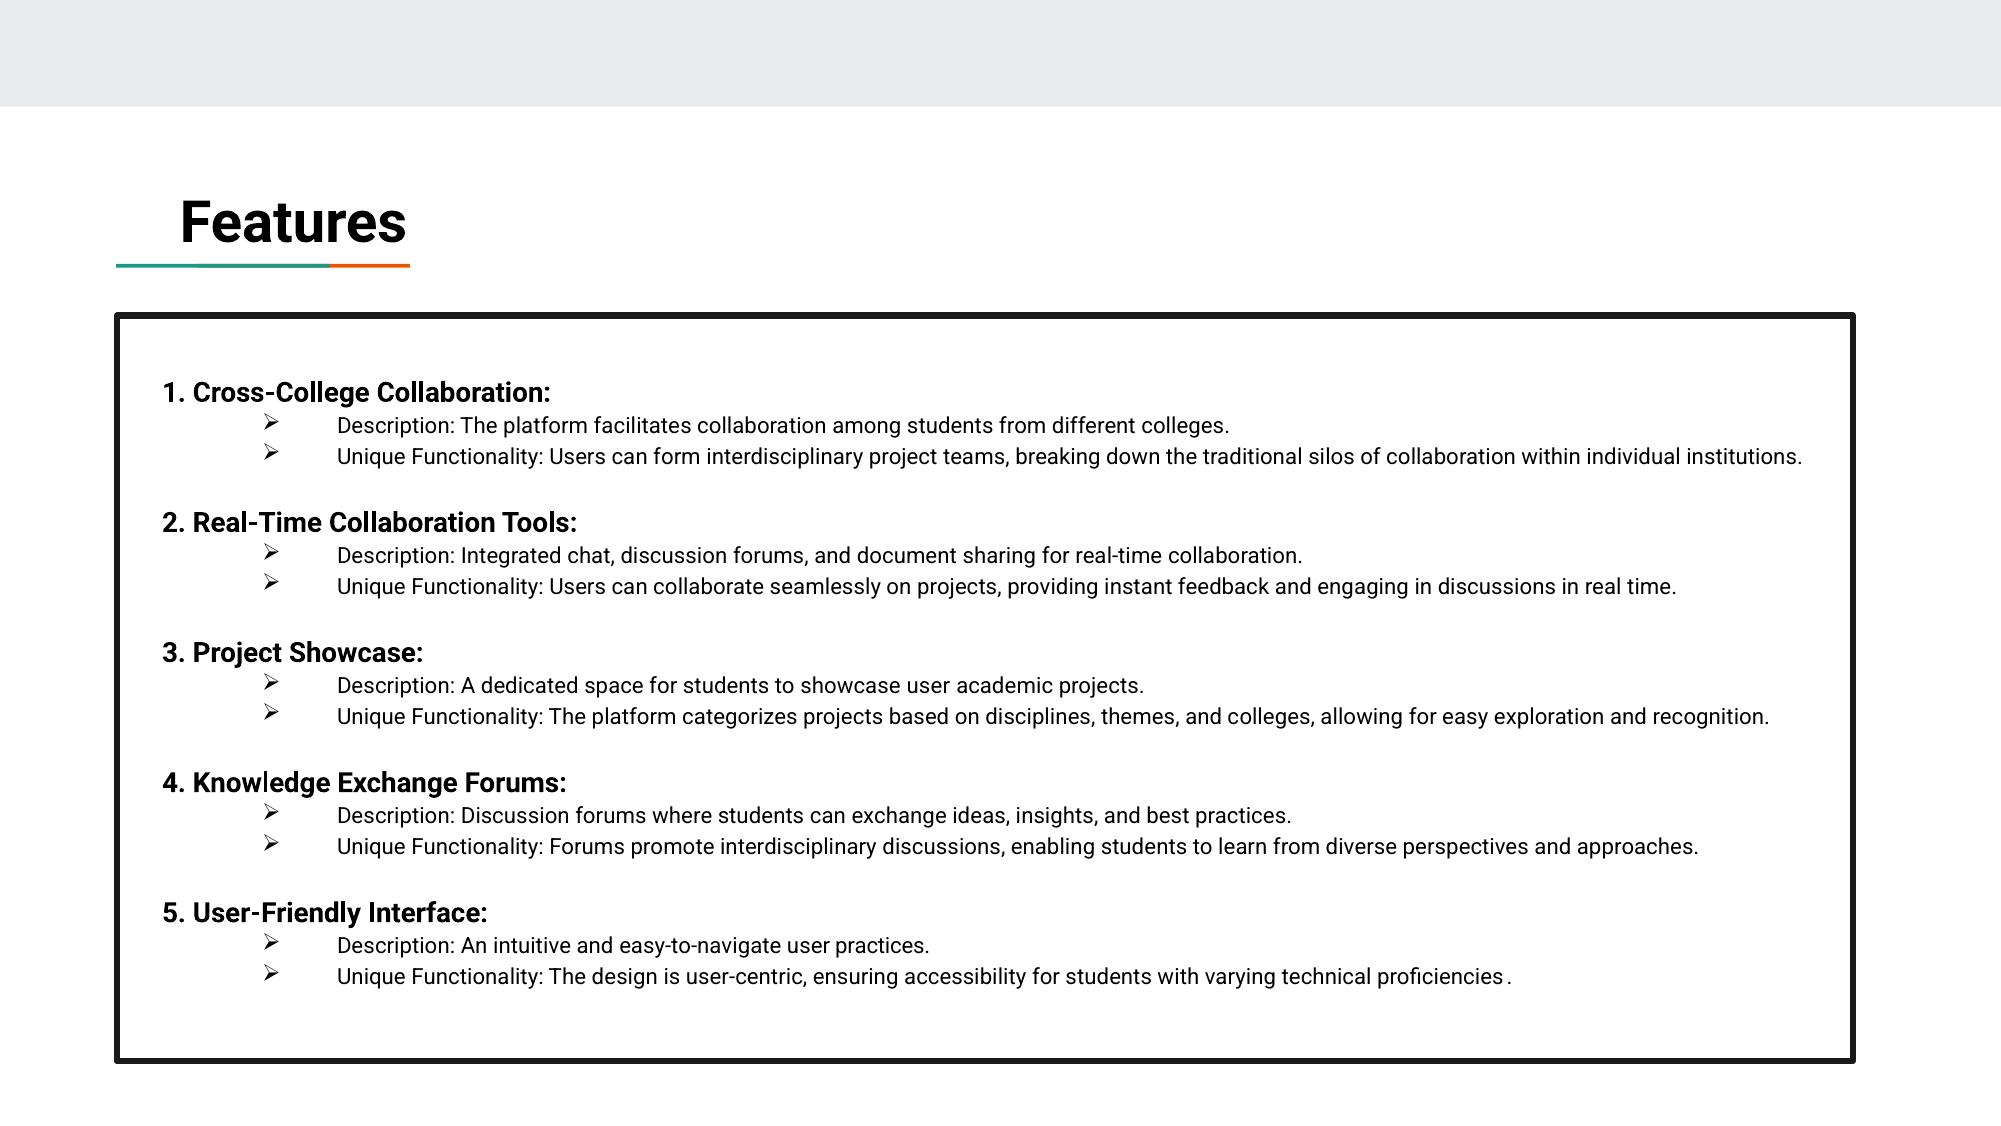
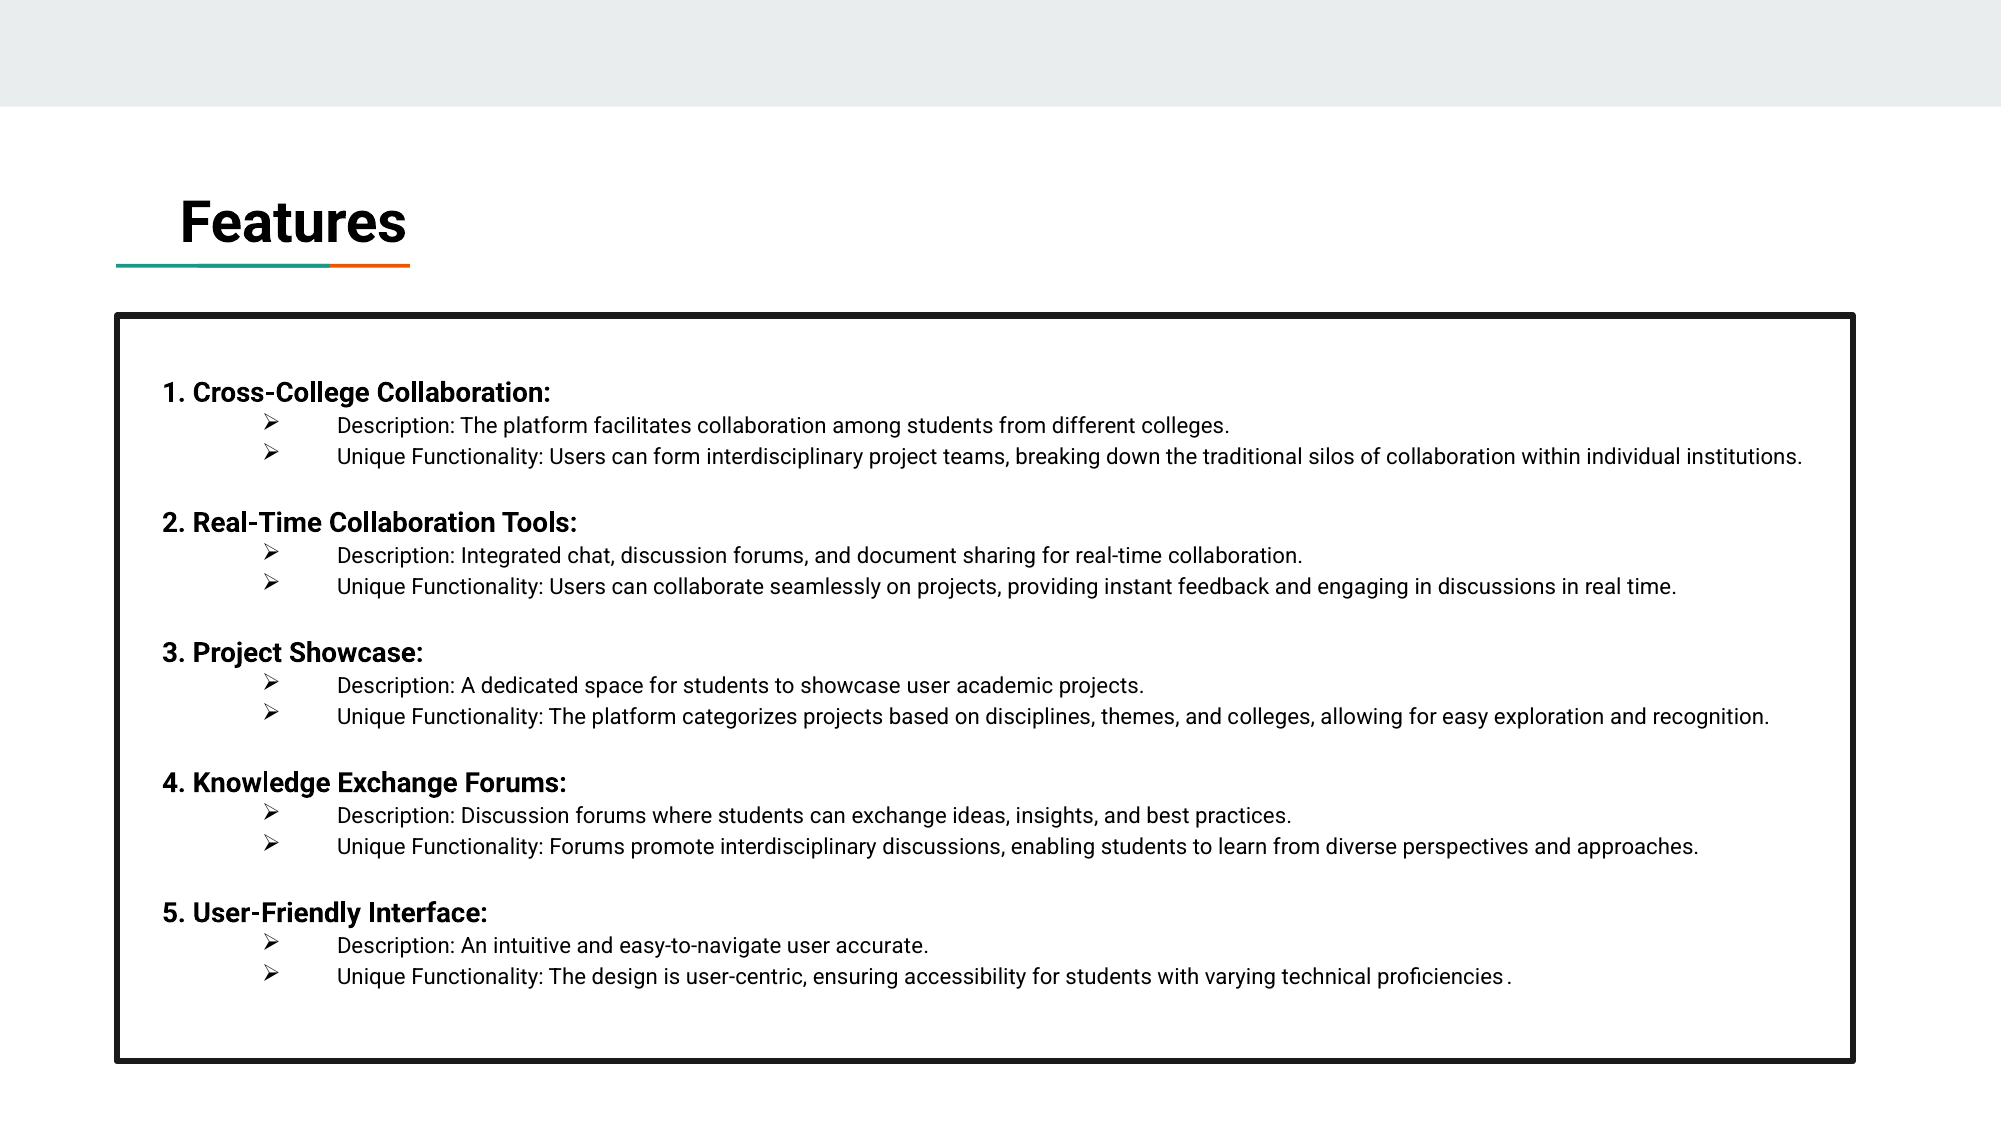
user practices: practices -> accurate (882, 946)
